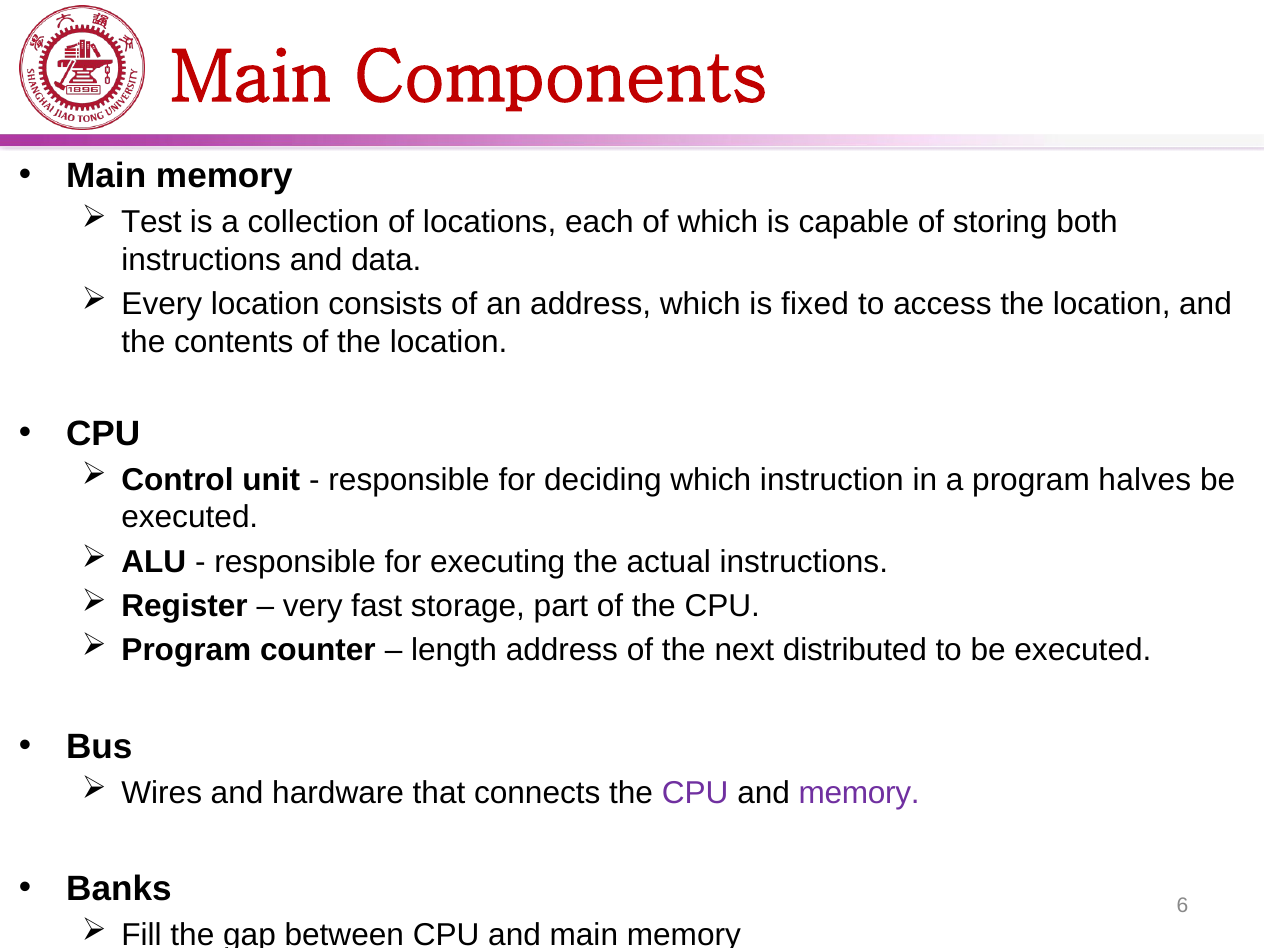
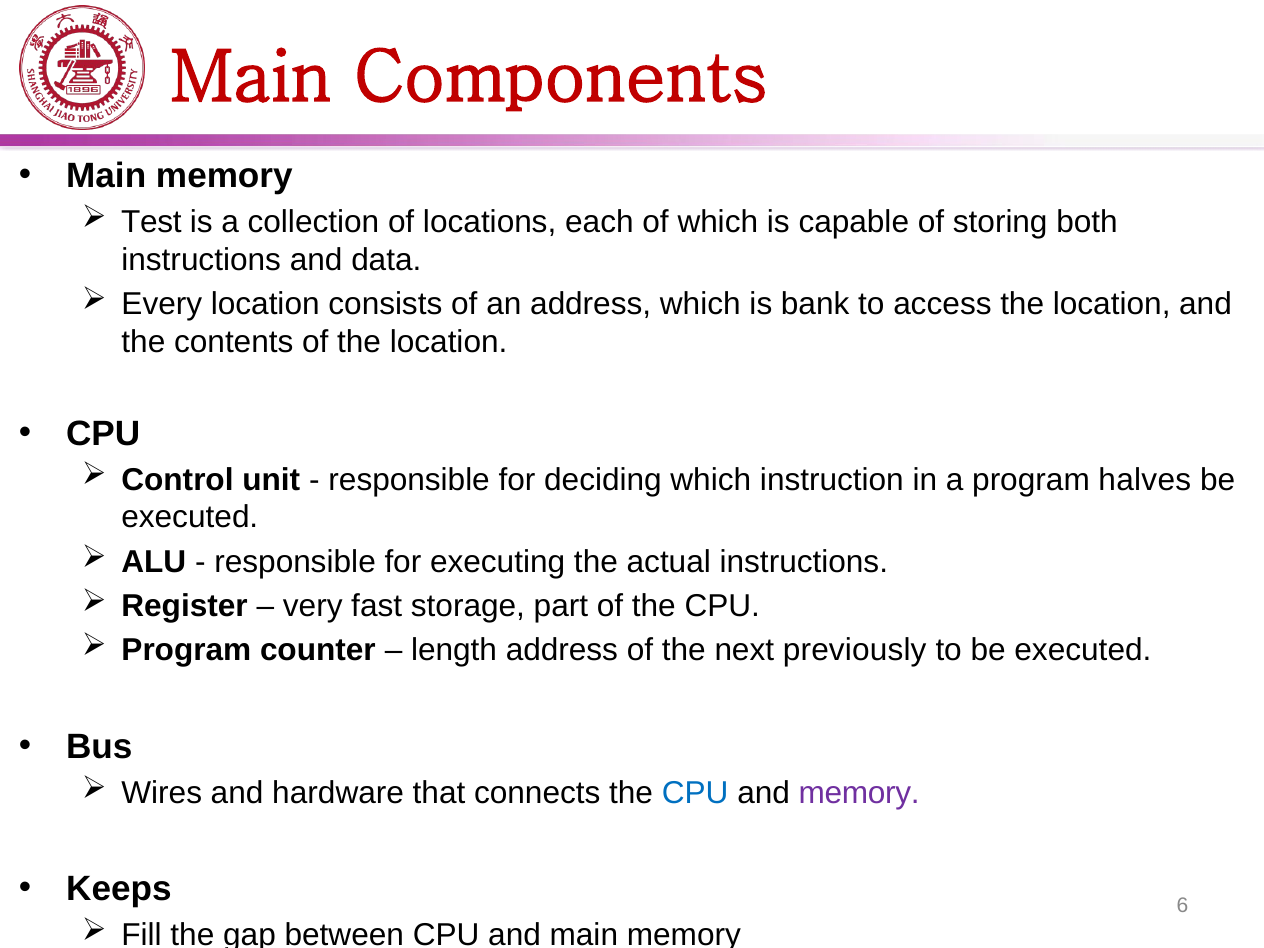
fixed: fixed -> bank (815, 304)
distributed: distributed -> previously (855, 650)
CPU colour: purple -> blue (695, 793)
Banks: Banks -> Keeps (119, 889)
